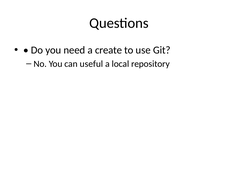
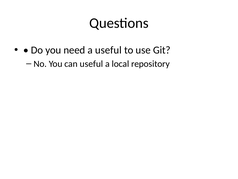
a create: create -> useful (108, 50)
